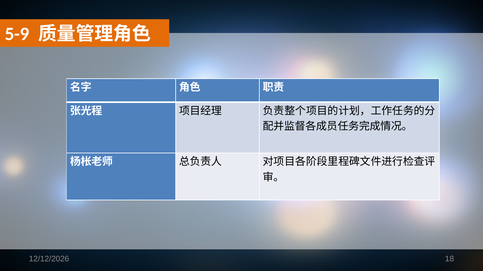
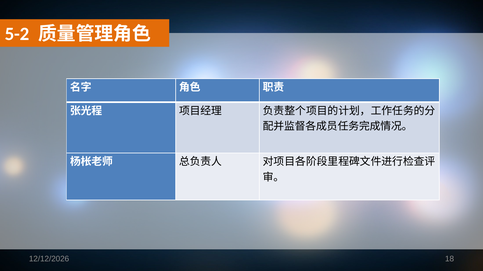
5-9: 5-9 -> 5-2 (17, 34)
